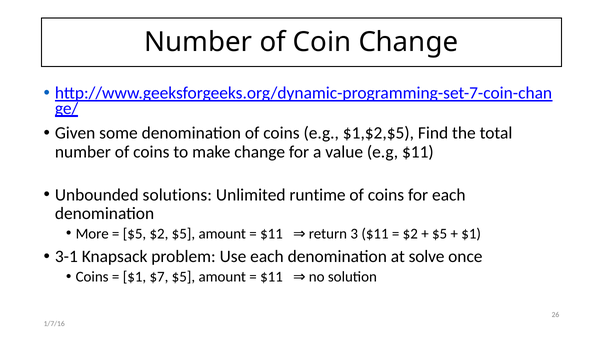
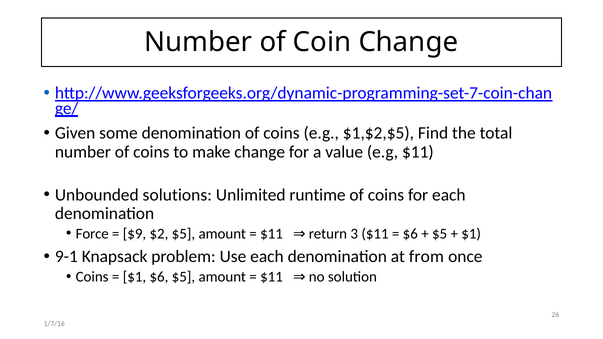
More: More -> Force (92, 234)
$5: $5 -> $9 (134, 234)
$2: $2 -> $6 (410, 234)
3-1: 3-1 -> 9-1 (66, 257)
solve: solve -> from (426, 257)
$1 $7: $7 -> $6 (159, 277)
